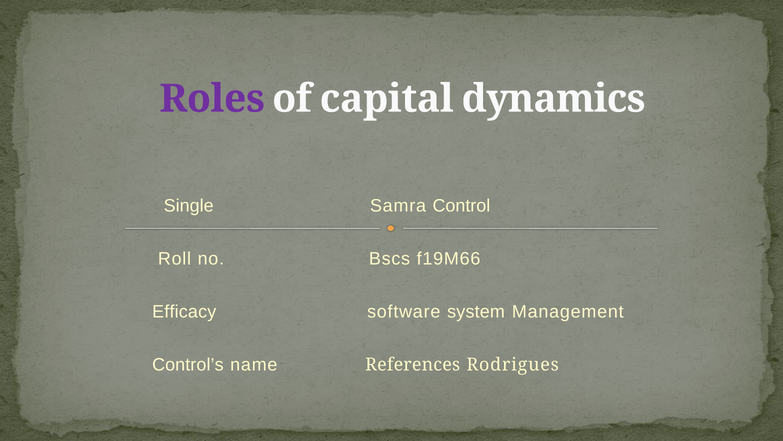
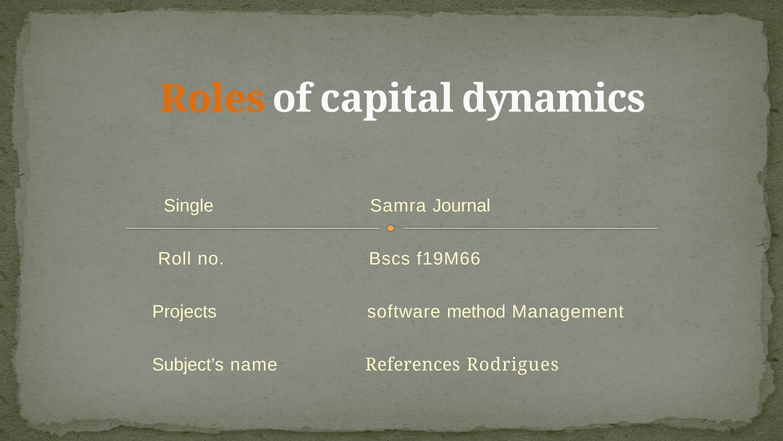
Roles colour: purple -> orange (212, 99)
Control: Control -> Journal (461, 206)
Efficacy: Efficacy -> Projects (184, 311)
system: system -> method (476, 311)
Control’s: Control’s -> Subject’s (188, 364)
